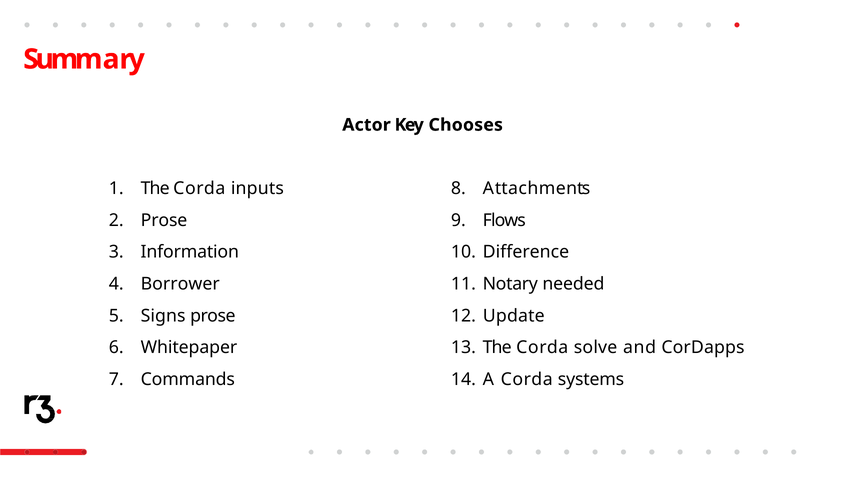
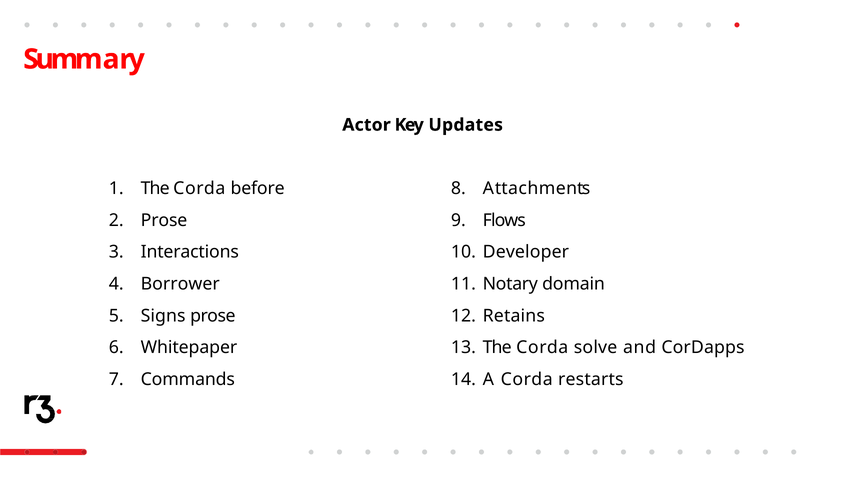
Chooses: Chooses -> Updates (466, 125)
inputs: inputs -> before (258, 189)
Information: Information -> Interactions (190, 252)
Difference: Difference -> Developer (526, 252)
needed: needed -> domain (573, 284)
Update: Update -> Retains (514, 316)
systems: systems -> restarts (591, 380)
